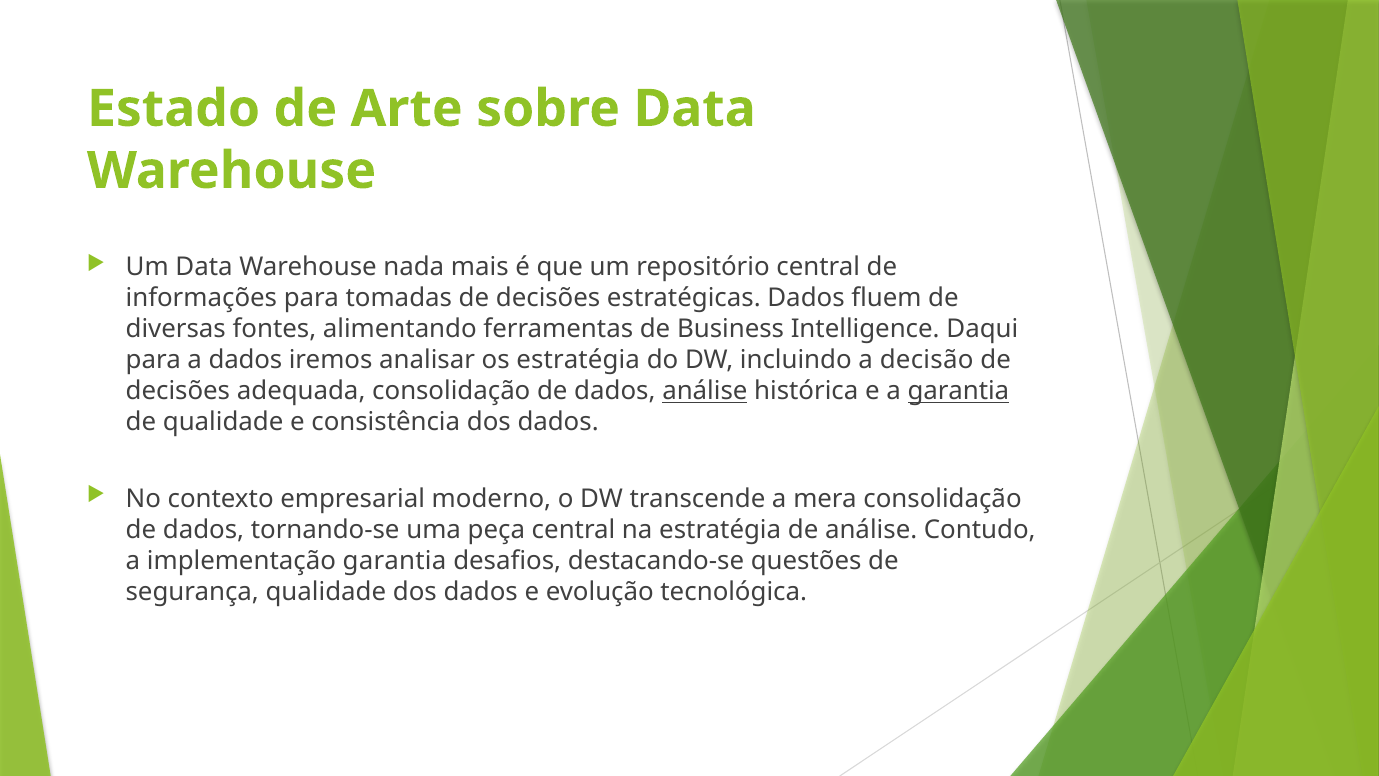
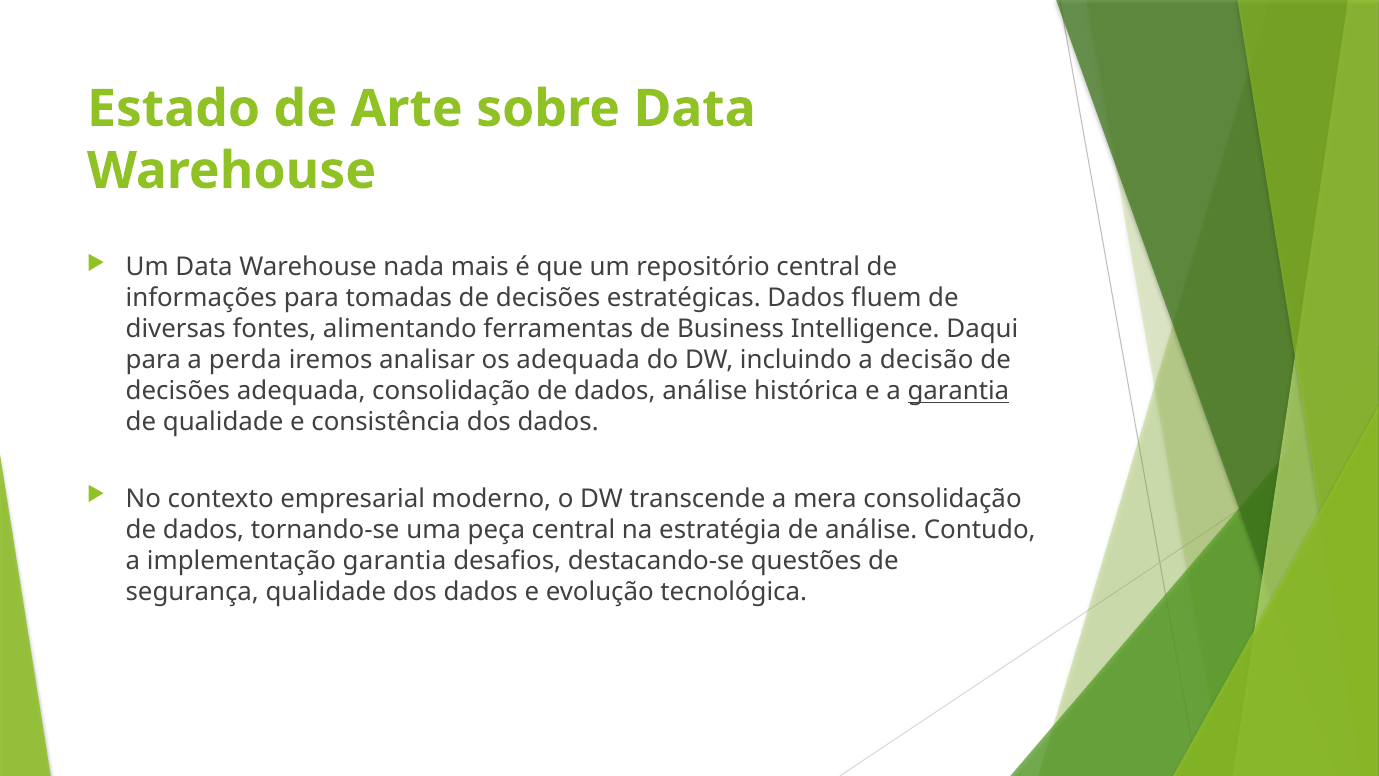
a dados: dados -> perda (245, 360)
os estratégia: estratégia -> adequada (578, 360)
análise underline: present -> none (705, 391)
